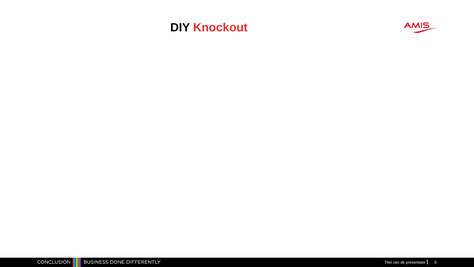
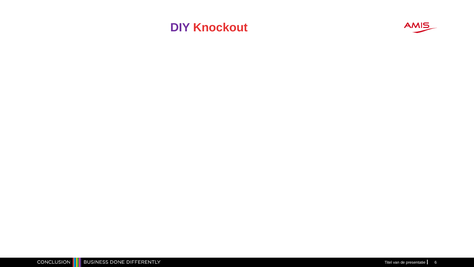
DIY colour: black -> purple (180, 28)
